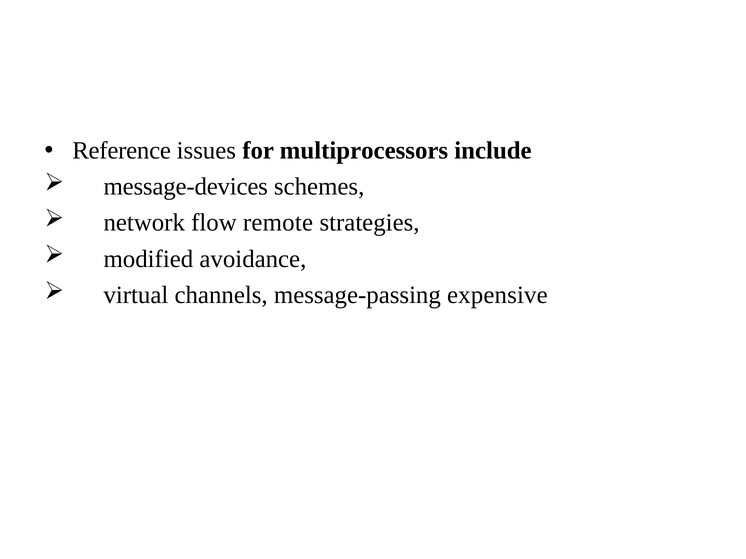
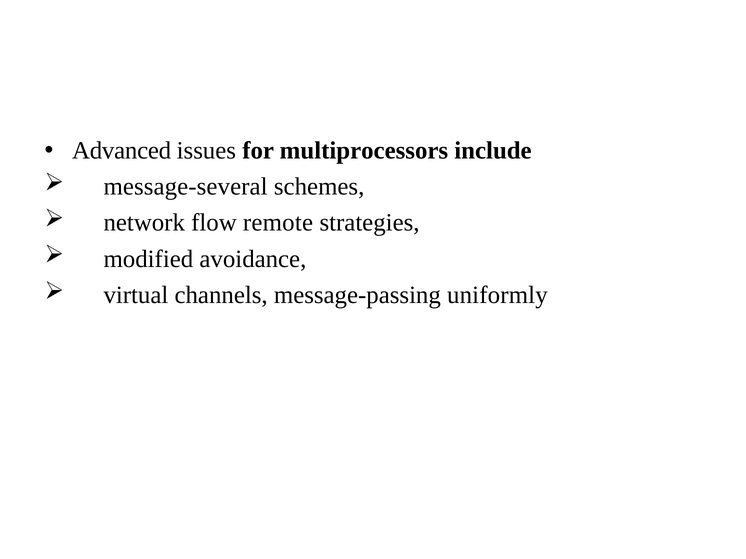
Reference: Reference -> Advanced (122, 151)
message-devices: message-devices -> message-several (186, 187)
expensive: expensive -> uniformly (497, 295)
